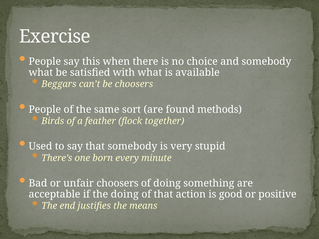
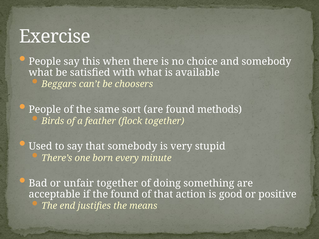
unfair choosers: choosers -> together (117, 184)
the doing: doing -> found (125, 195)
